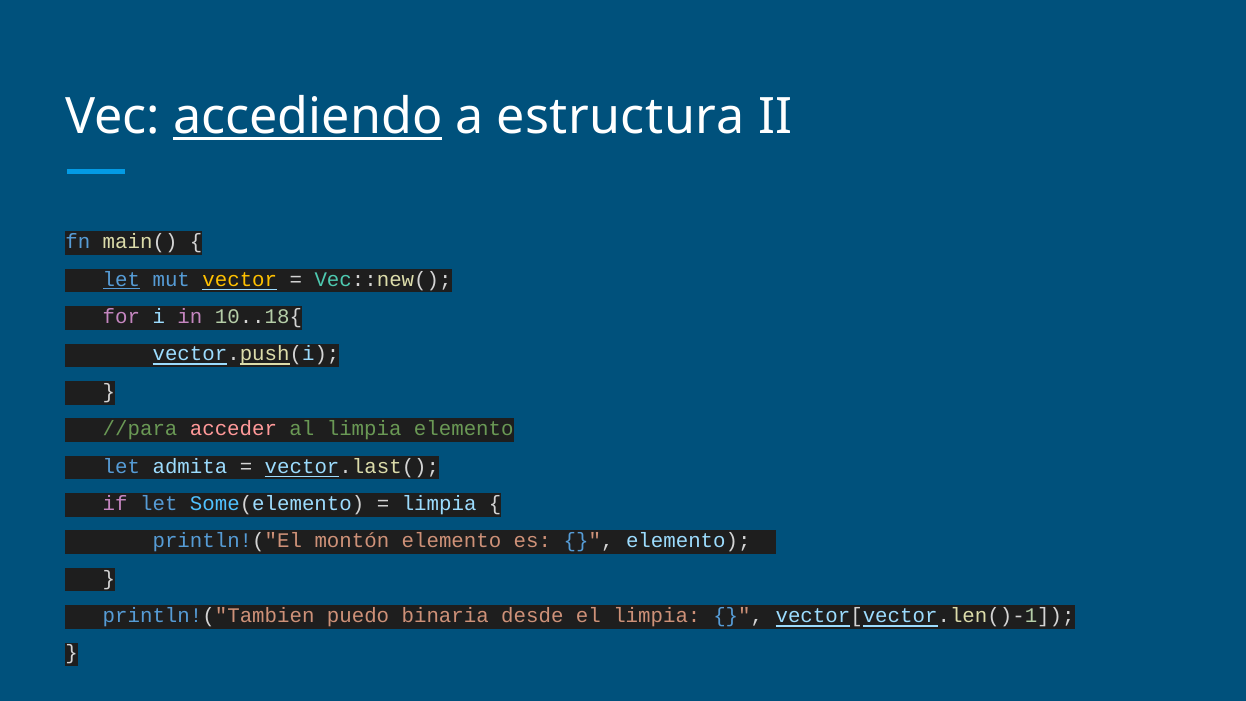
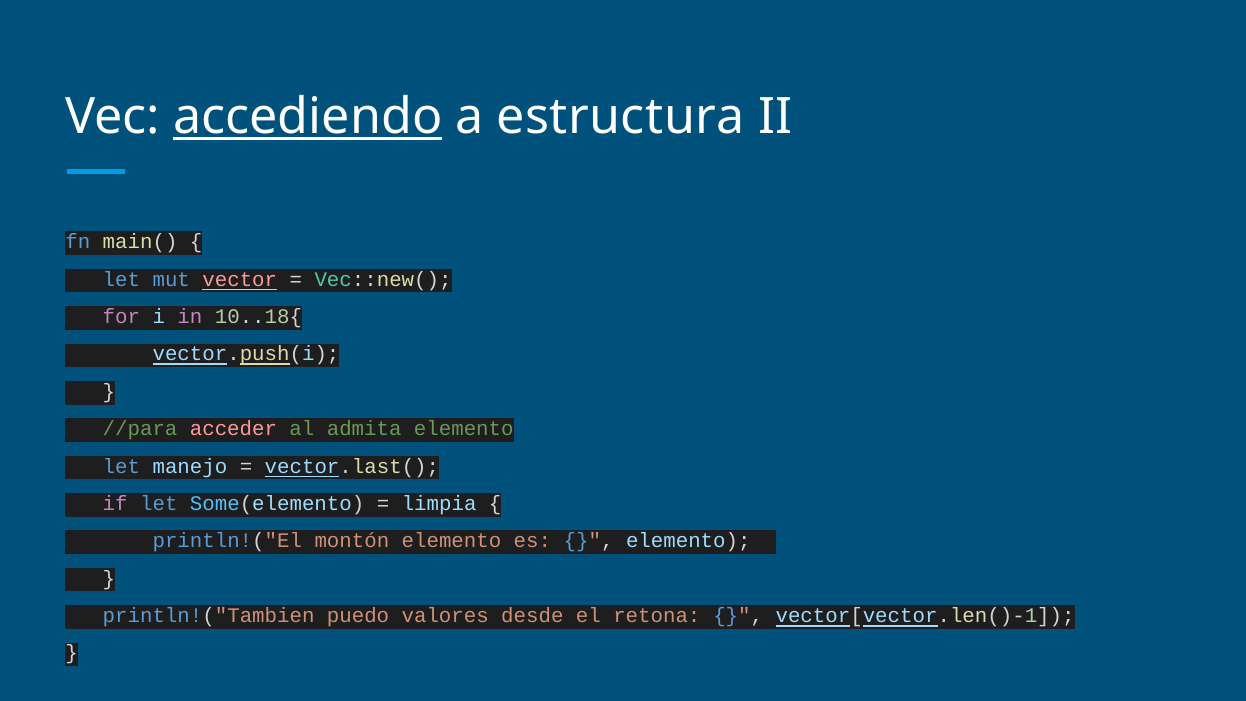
let underline: present -> none (121, 279)
vector colour: yellow -> pink (240, 279)
al limpia: limpia -> admita (364, 429)
admita: admita -> manejo (190, 466)
binaria: binaria -> valores (445, 616)
el limpia: limpia -> retona (657, 616)
